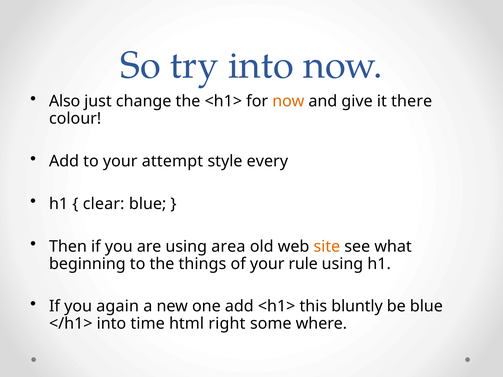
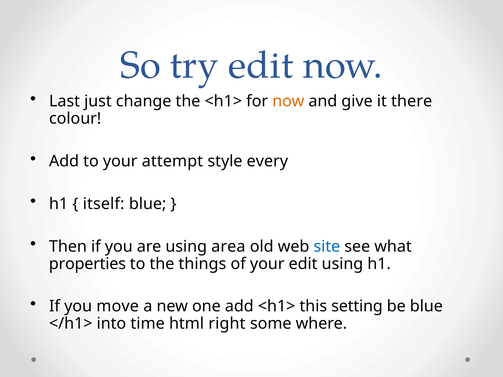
try into: into -> edit (261, 65)
Also: Also -> Last (65, 101)
clear: clear -> itself (104, 204)
site colour: orange -> blue (327, 247)
beginning: beginning -> properties (87, 264)
your rule: rule -> edit (303, 264)
again: again -> move (118, 307)
bluntly: bluntly -> setting (357, 307)
